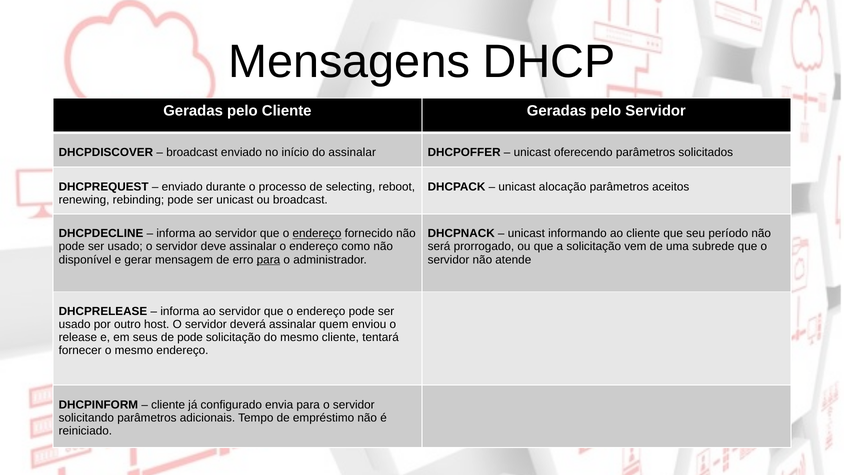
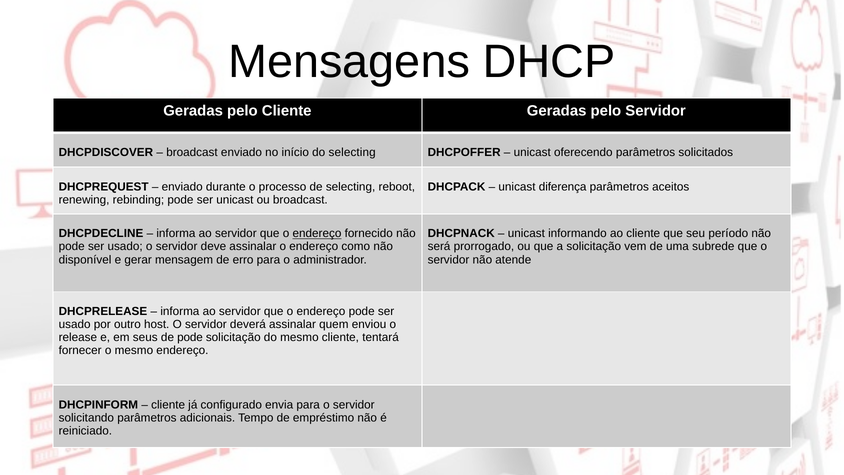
do assinalar: assinalar -> selecting (352, 152)
alocação: alocação -> diferença (563, 187)
para underline: present -> none (268, 260)
